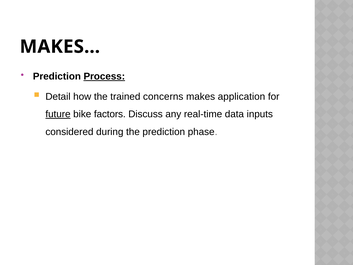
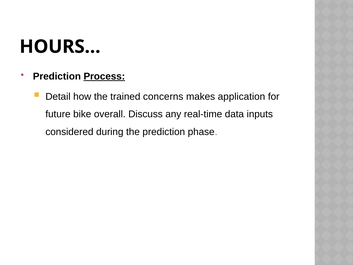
MAKES…: MAKES… -> HOURS… (60, 47)
future underline: present -> none (58, 114)
factors: factors -> overall (110, 114)
